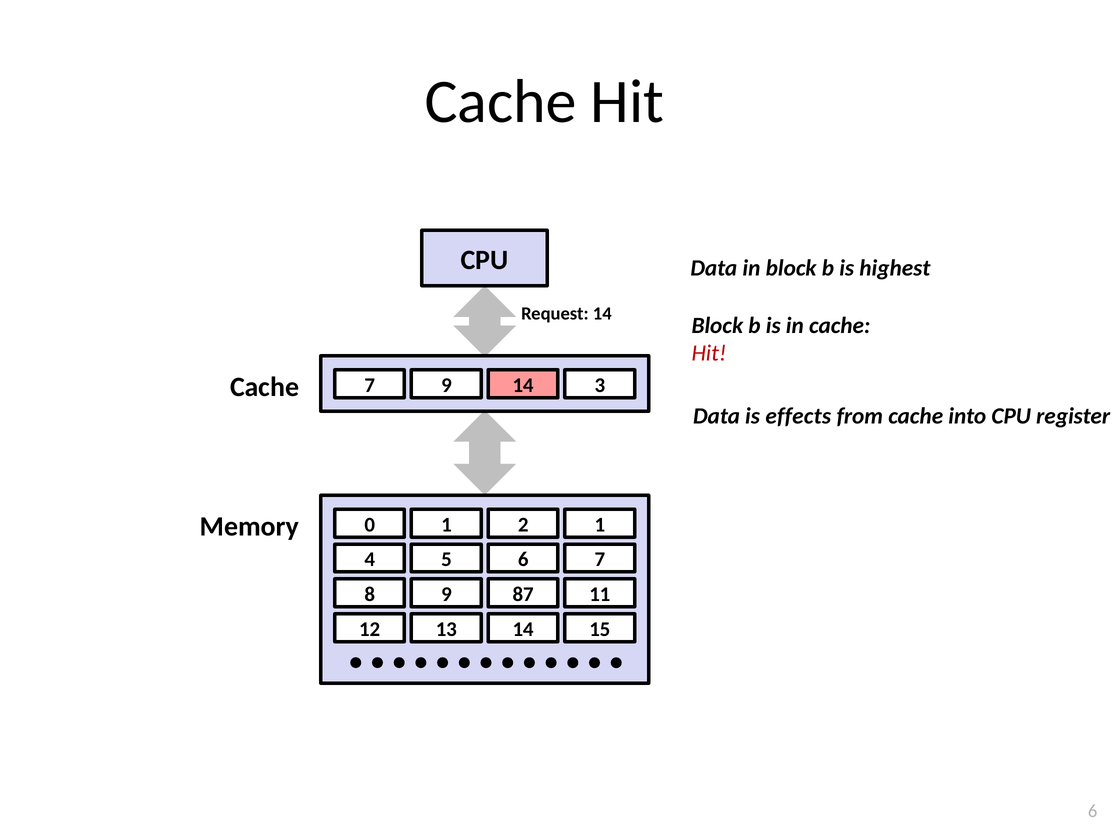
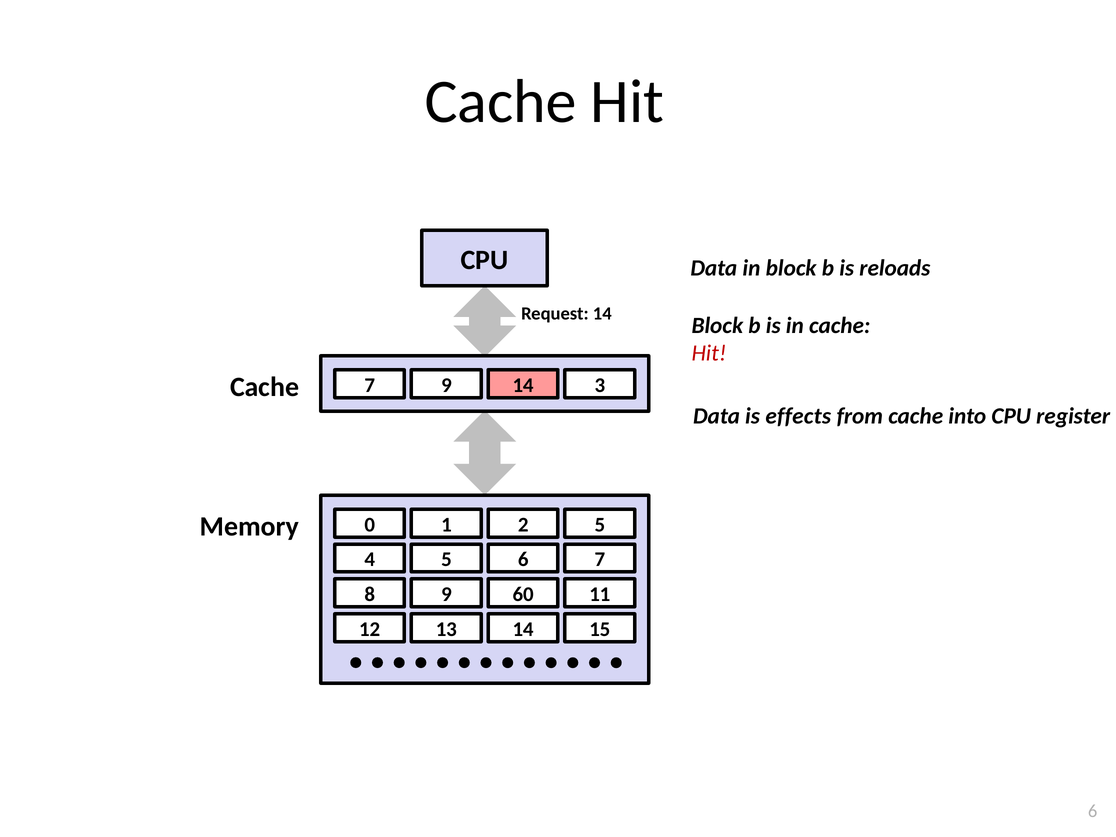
highest: highest -> reloads (895, 268)
2 1: 1 -> 5 (600, 525)
87: 87 -> 60 (523, 594)
